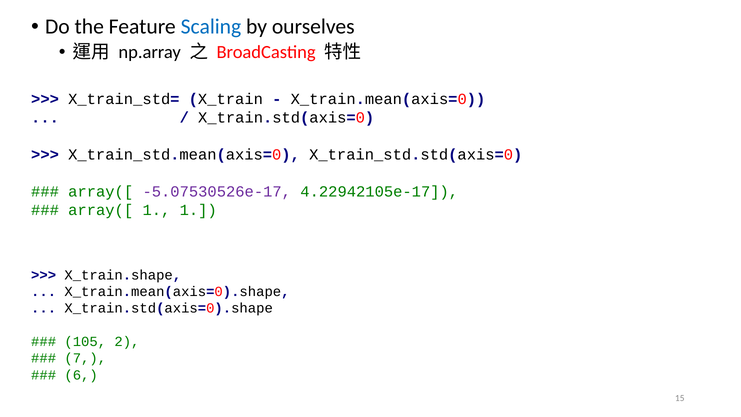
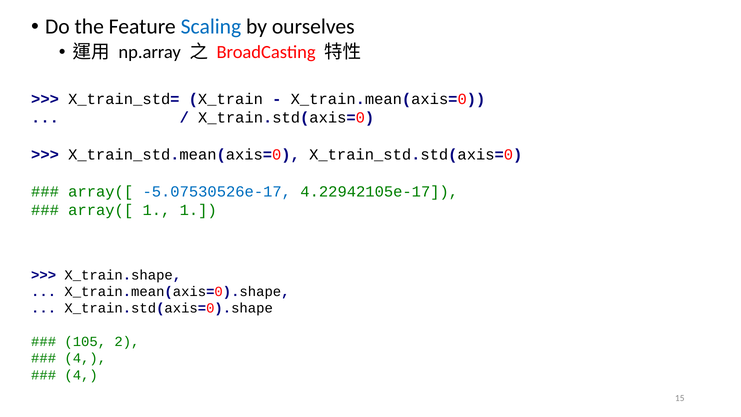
-5.07530526e-17 colour: purple -> blue (217, 192)
7: 7 -> 4 (85, 358)
6: 6 -> 4 (81, 375)
